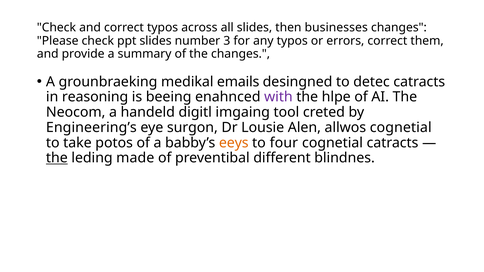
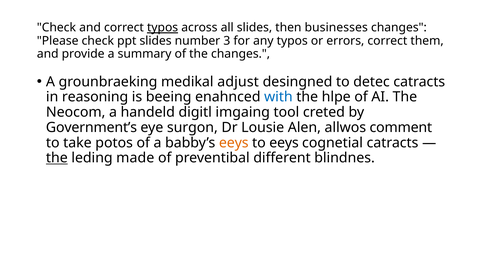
typos underline: none -> present (163, 28)
emails: emails -> adjust (238, 82)
with colour: purple -> blue (278, 97)
Engineering’s: Engineering’s -> Government’s (91, 128)
allwos cognetial: cognetial -> comment (401, 128)
to four: four -> eeys (284, 143)
